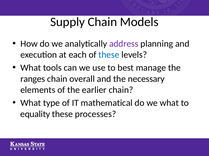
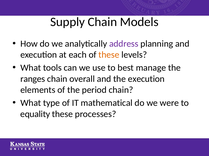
these colour: blue -> orange (109, 55)
the necessary: necessary -> execution (146, 79)
earlier: earlier -> period (94, 90)
we what: what -> were (169, 103)
